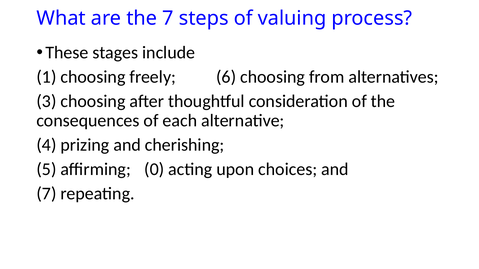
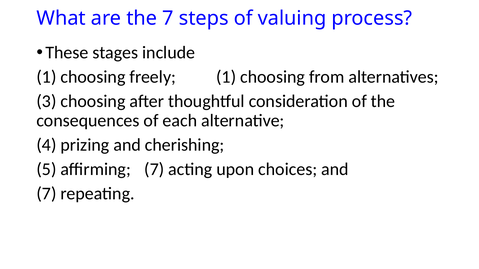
freely 6: 6 -> 1 (226, 77)
affirming 0: 0 -> 7 (154, 170)
